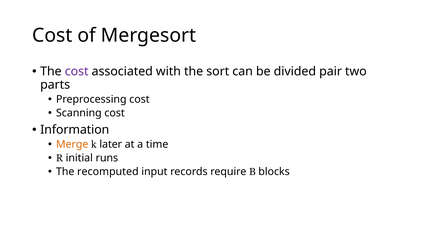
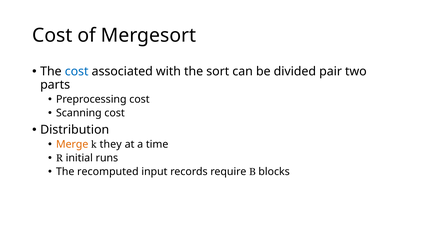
cost colour: purple -> blue (77, 72)
Information: Information -> Distribution (75, 130)
later: later -> they (111, 144)
